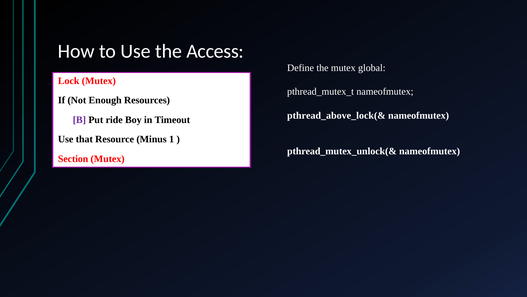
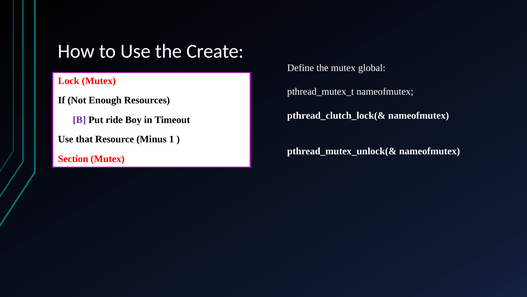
Access: Access -> Create (215, 51)
pthread_above_lock(&: pthread_above_lock(& -> pthread_clutch_lock(& (336, 115)
